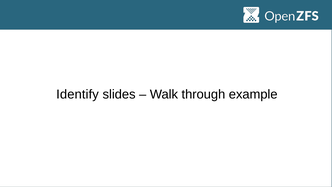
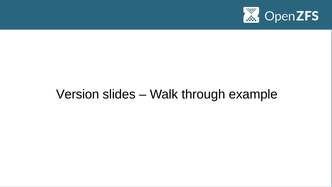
Identify: Identify -> Version (78, 94)
